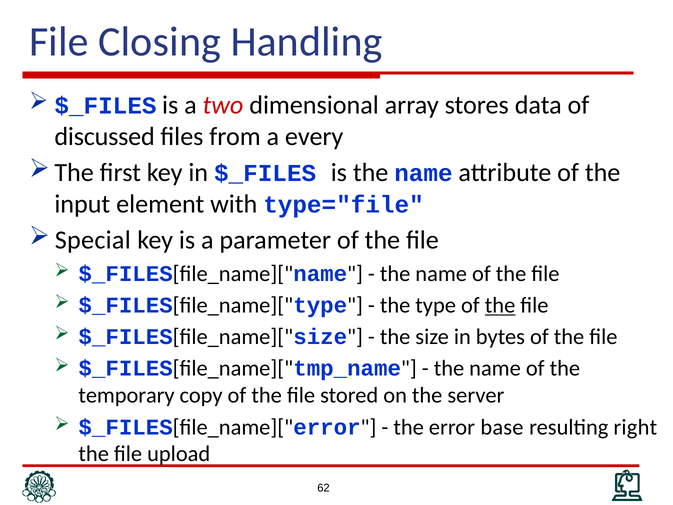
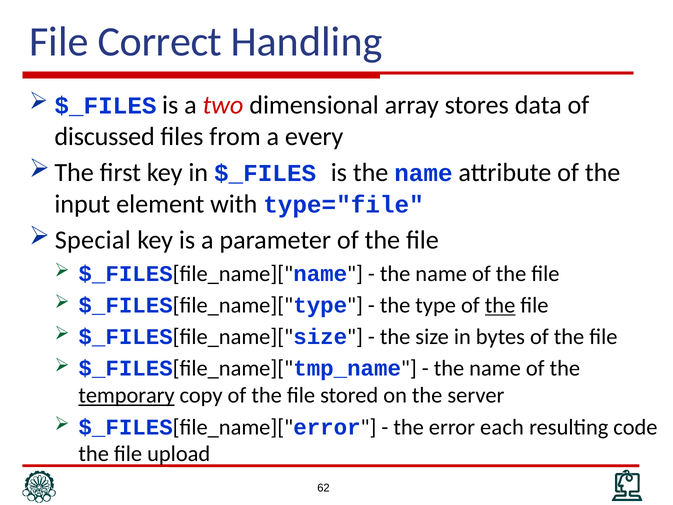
Closing: Closing -> Correct (160, 42)
temporary underline: none -> present (127, 395)
base: base -> each (502, 427)
right: right -> code (635, 427)
